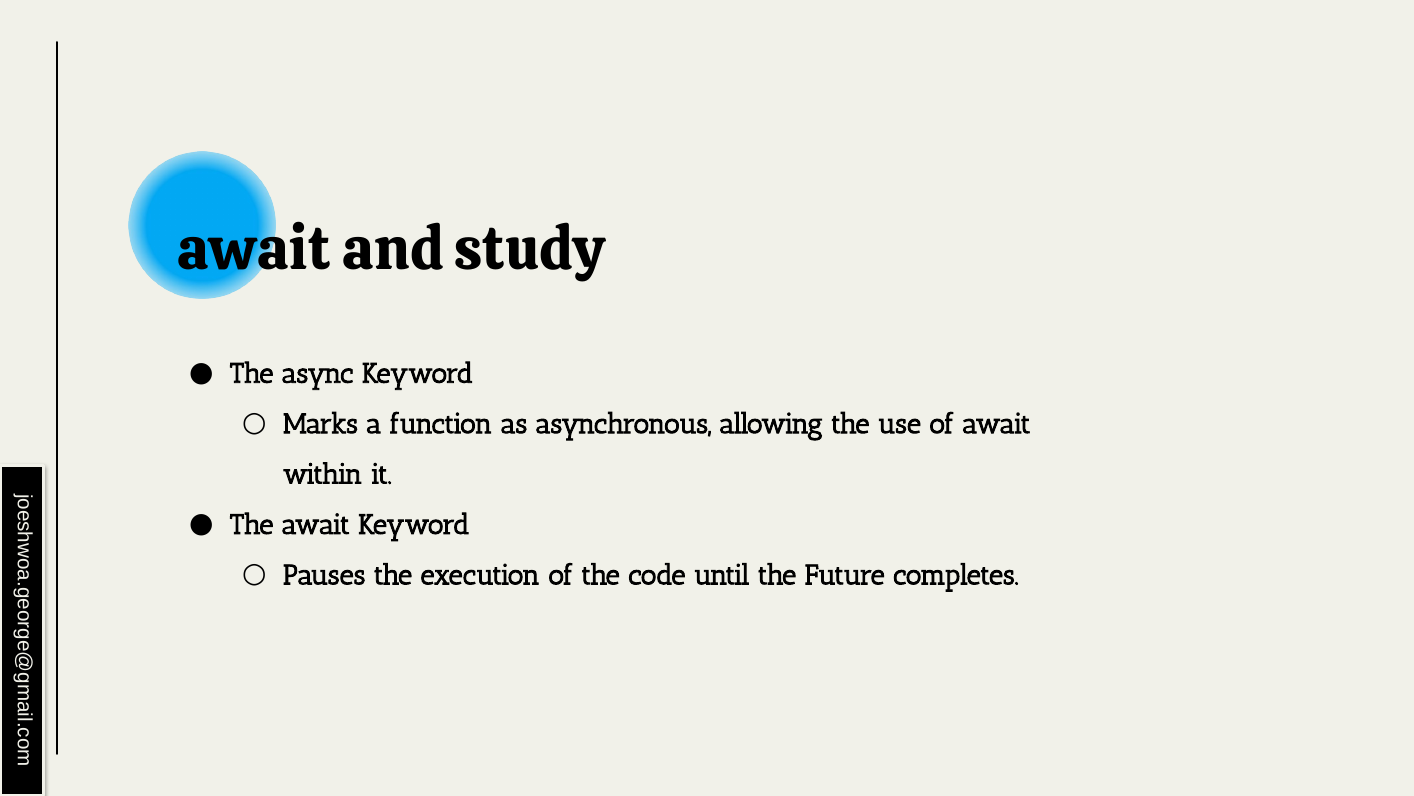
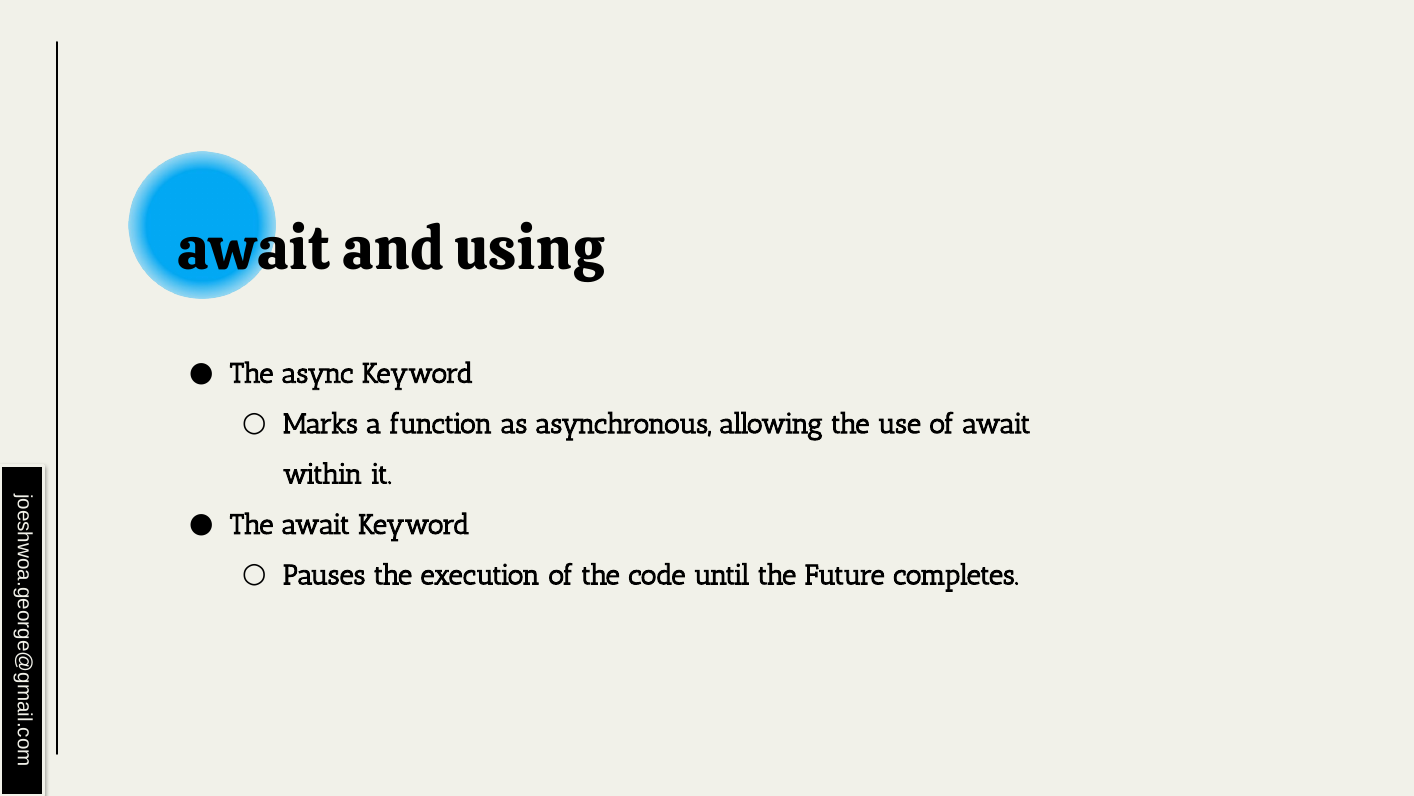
study: study -> using (529, 250)
